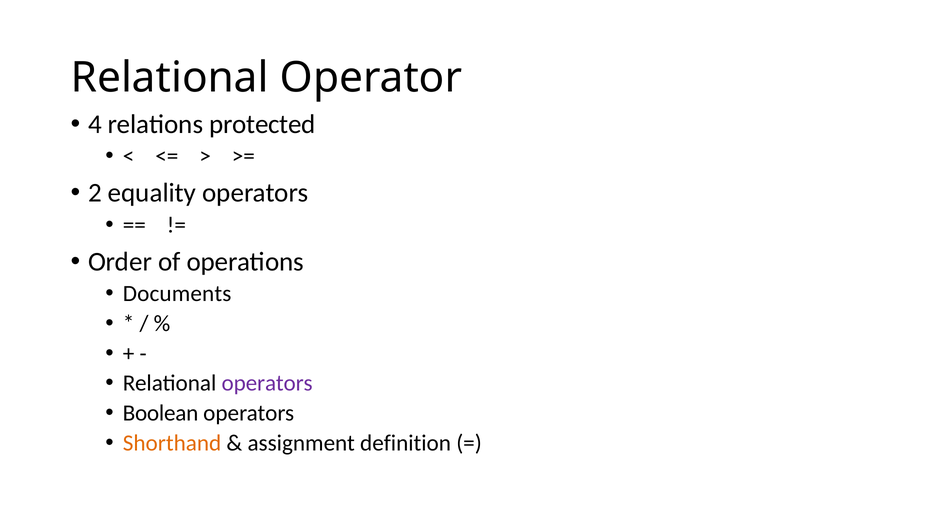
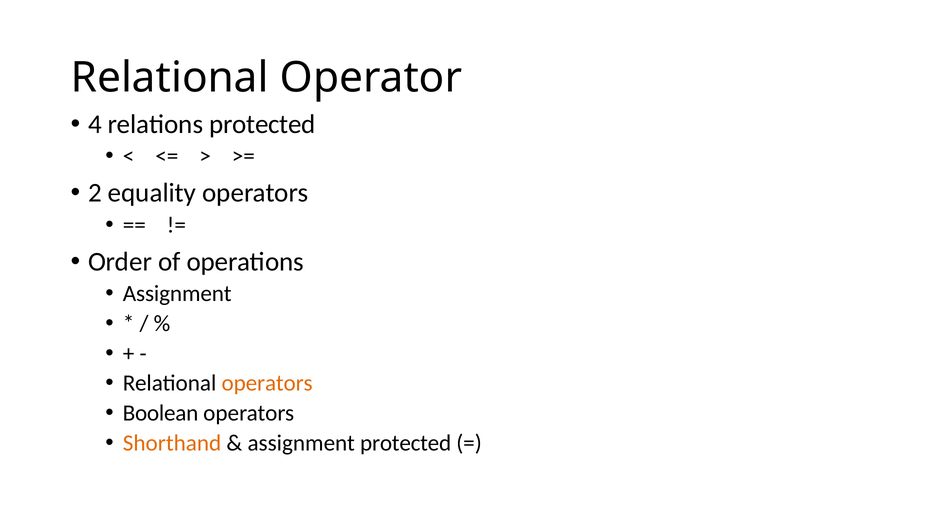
Documents: Documents -> Assignment (177, 293)
operators colour: purple -> orange (267, 383)
assignment definition: definition -> protected (406, 442)
